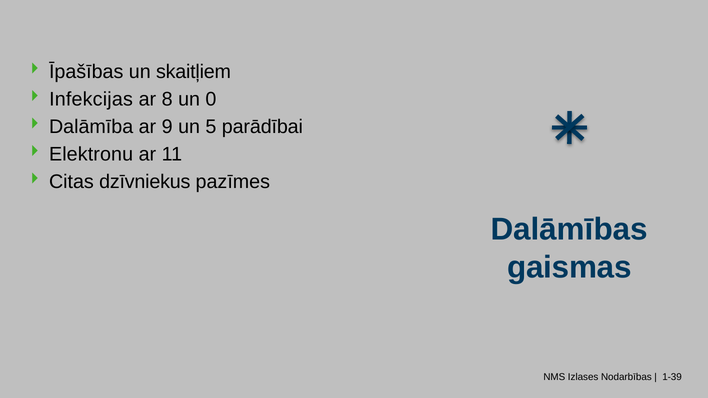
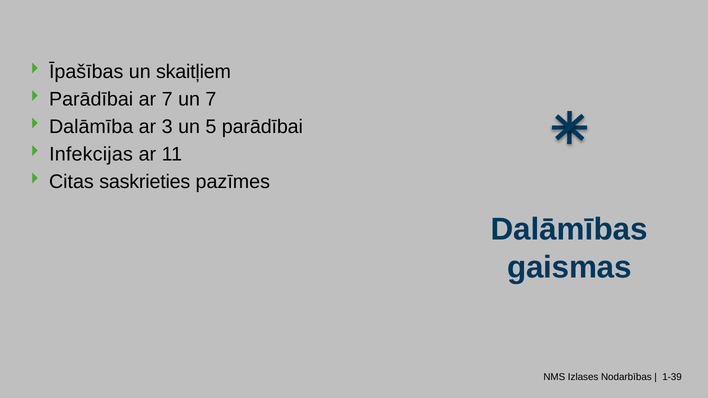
Infekcijas: Infekcijas -> Parādībai (91, 99)
ar 8: 8 -> 7 (167, 99)
un 0: 0 -> 7 (211, 99)
9: 9 -> 3 (167, 127)
Elektronu: Elektronu -> Infekcijas (91, 155)
dzīvniekus: dzīvniekus -> saskrieties (145, 182)
